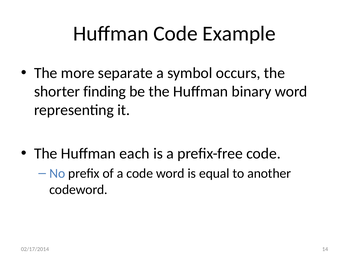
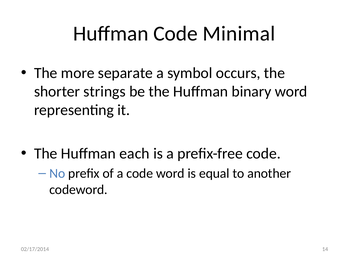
Example: Example -> Minimal (239, 34)
finding: finding -> strings (105, 92)
